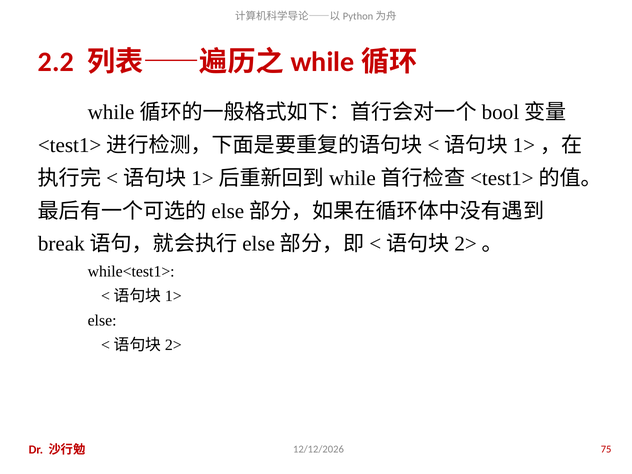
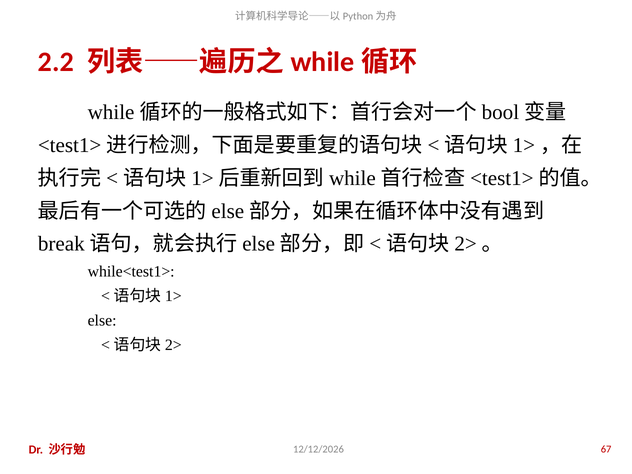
75: 75 -> 67 (606, 449)
